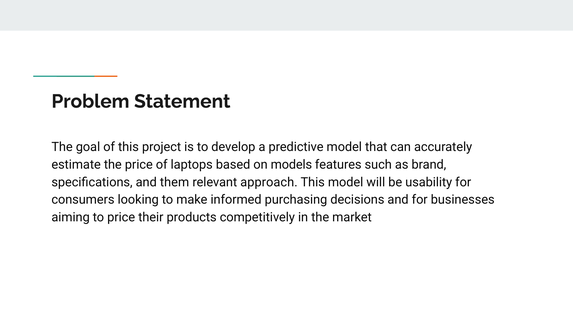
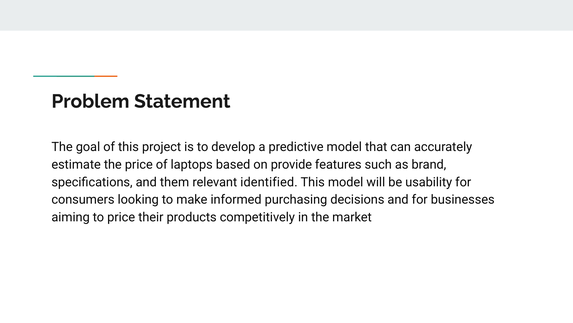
models: models -> provide (291, 164)
approach: approach -> identified (269, 182)
